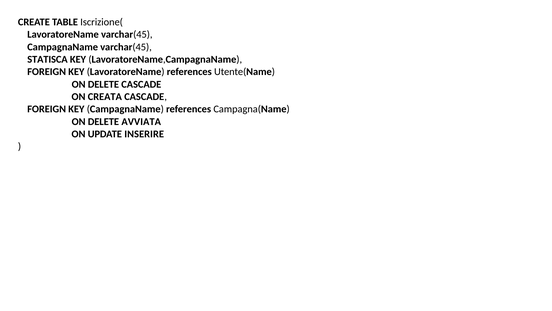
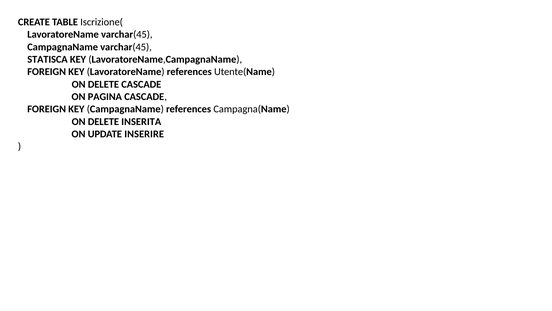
CREATA: CREATA -> PAGINA (105, 97)
AVVIATA: AVVIATA -> INSERITA (141, 121)
